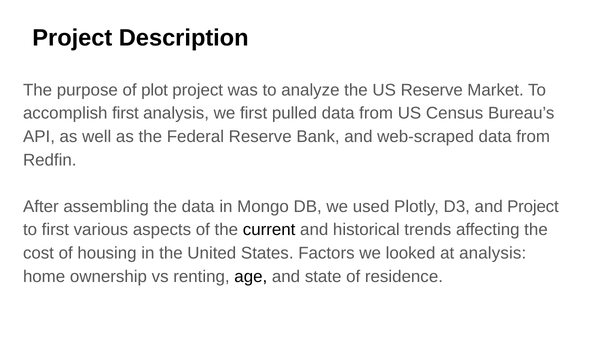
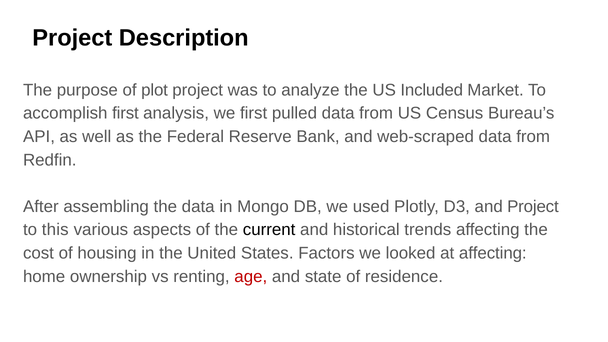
US Reserve: Reserve -> Included (432, 90)
to first: first -> this (55, 230)
at analysis: analysis -> affecting (493, 253)
age colour: black -> red (251, 277)
